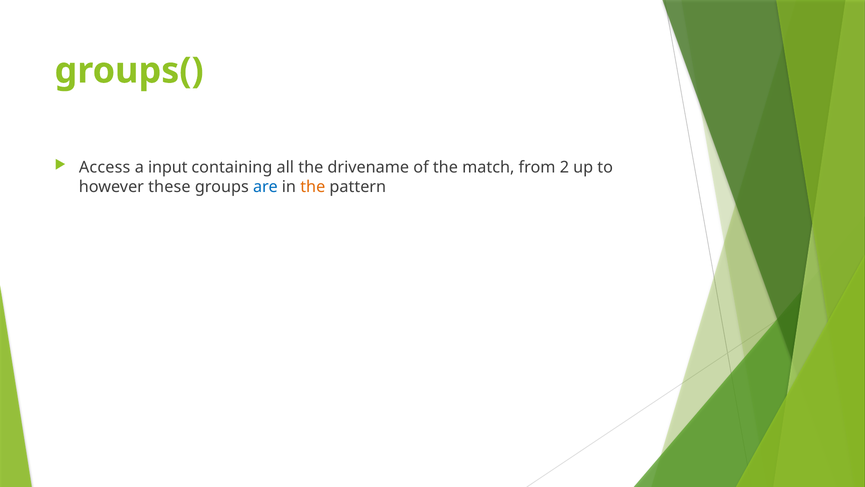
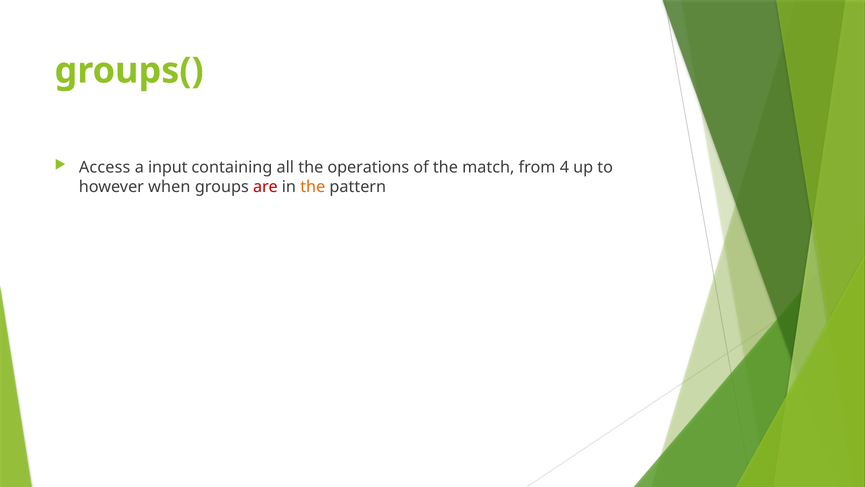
drivename: drivename -> operations (368, 167)
2: 2 -> 4 (564, 167)
these: these -> when (169, 187)
are colour: blue -> red (265, 187)
